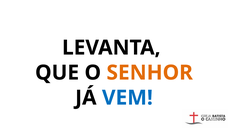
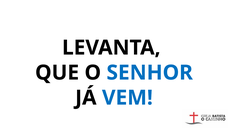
SENHOR colour: orange -> blue (150, 73)
